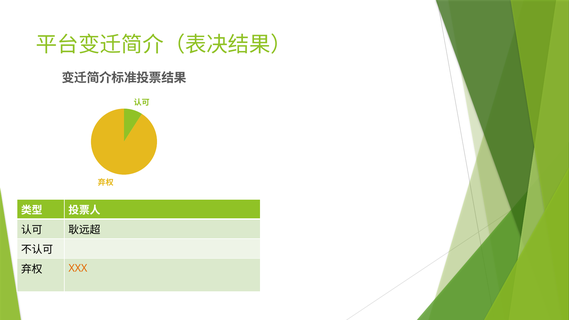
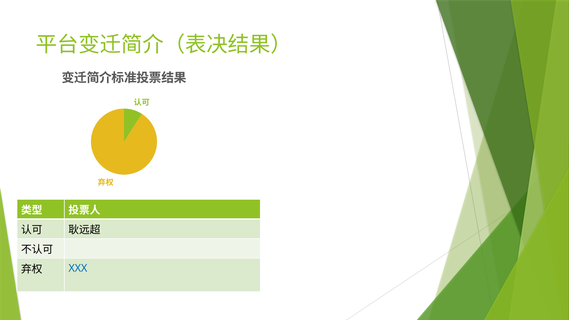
XXX colour: orange -> blue (78, 269)
